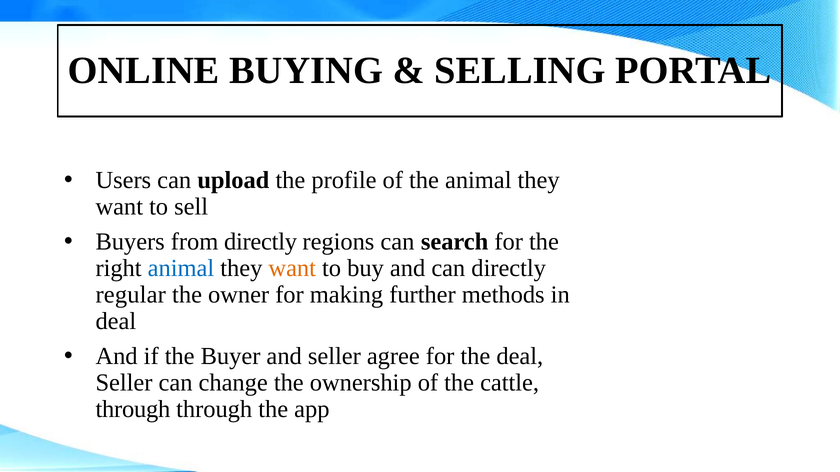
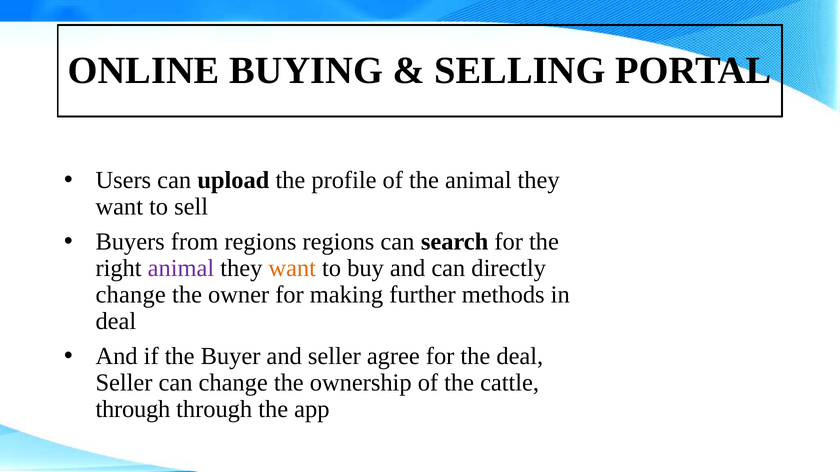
from directly: directly -> regions (260, 242)
animal colour: blue -> purple (181, 268)
regular: regular -> change (131, 295)
